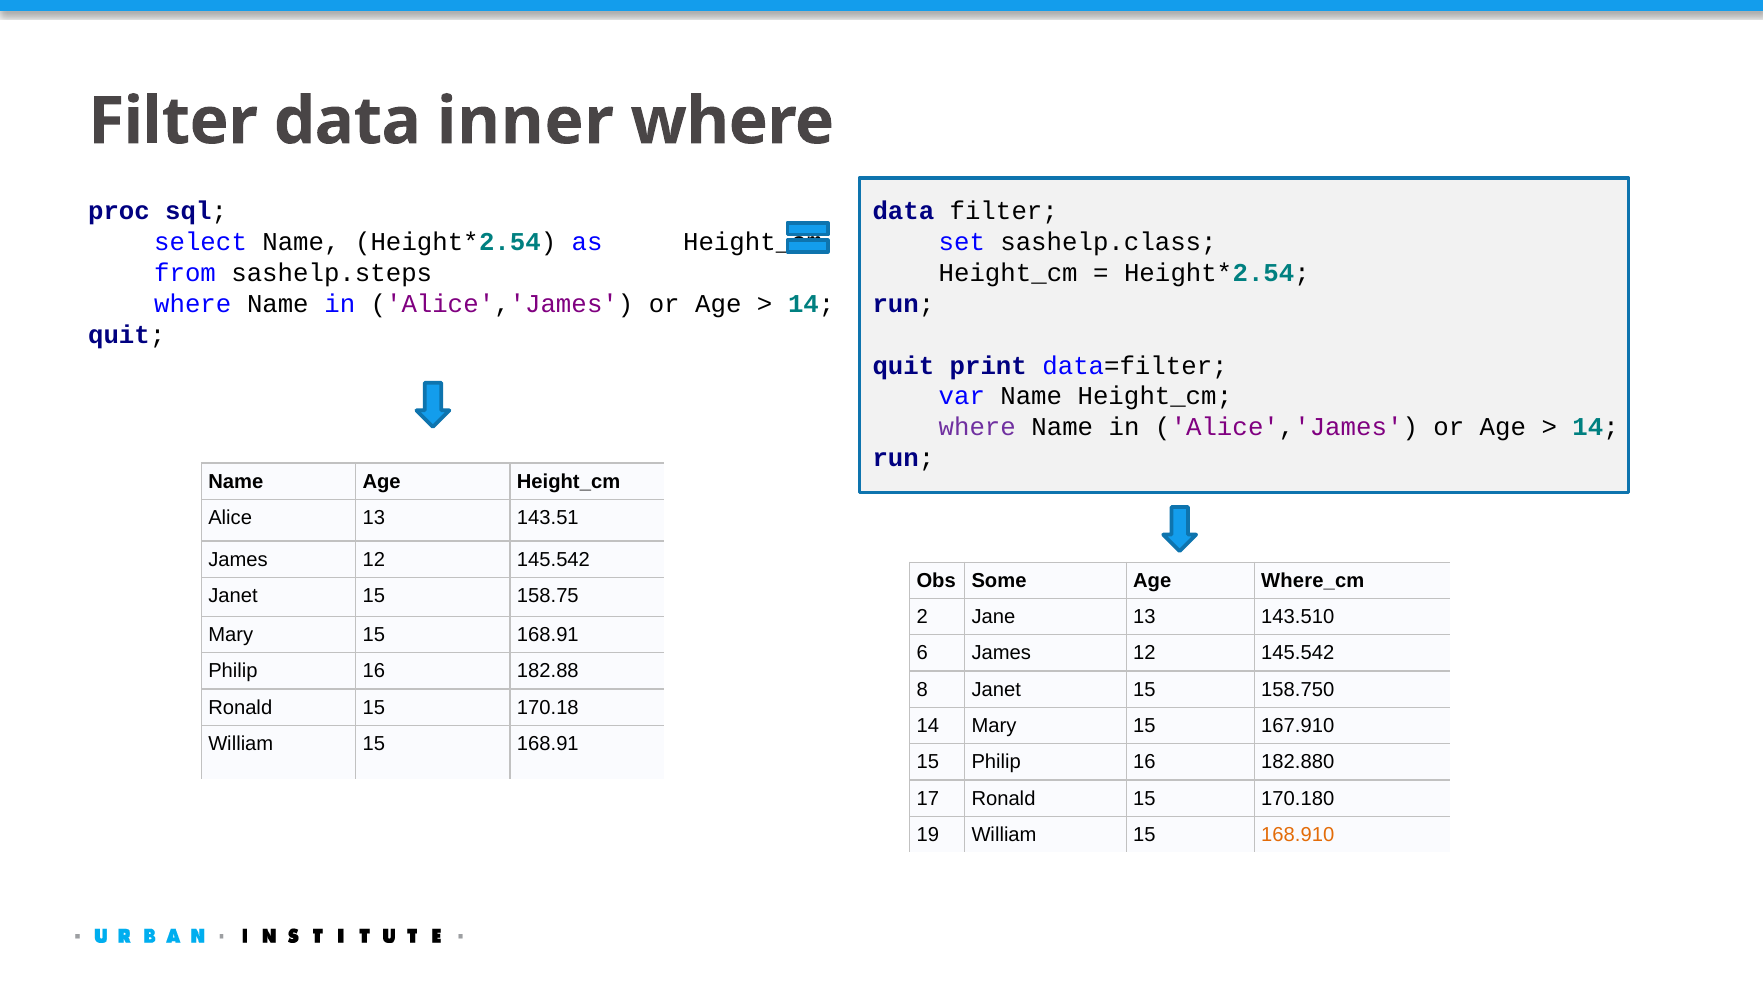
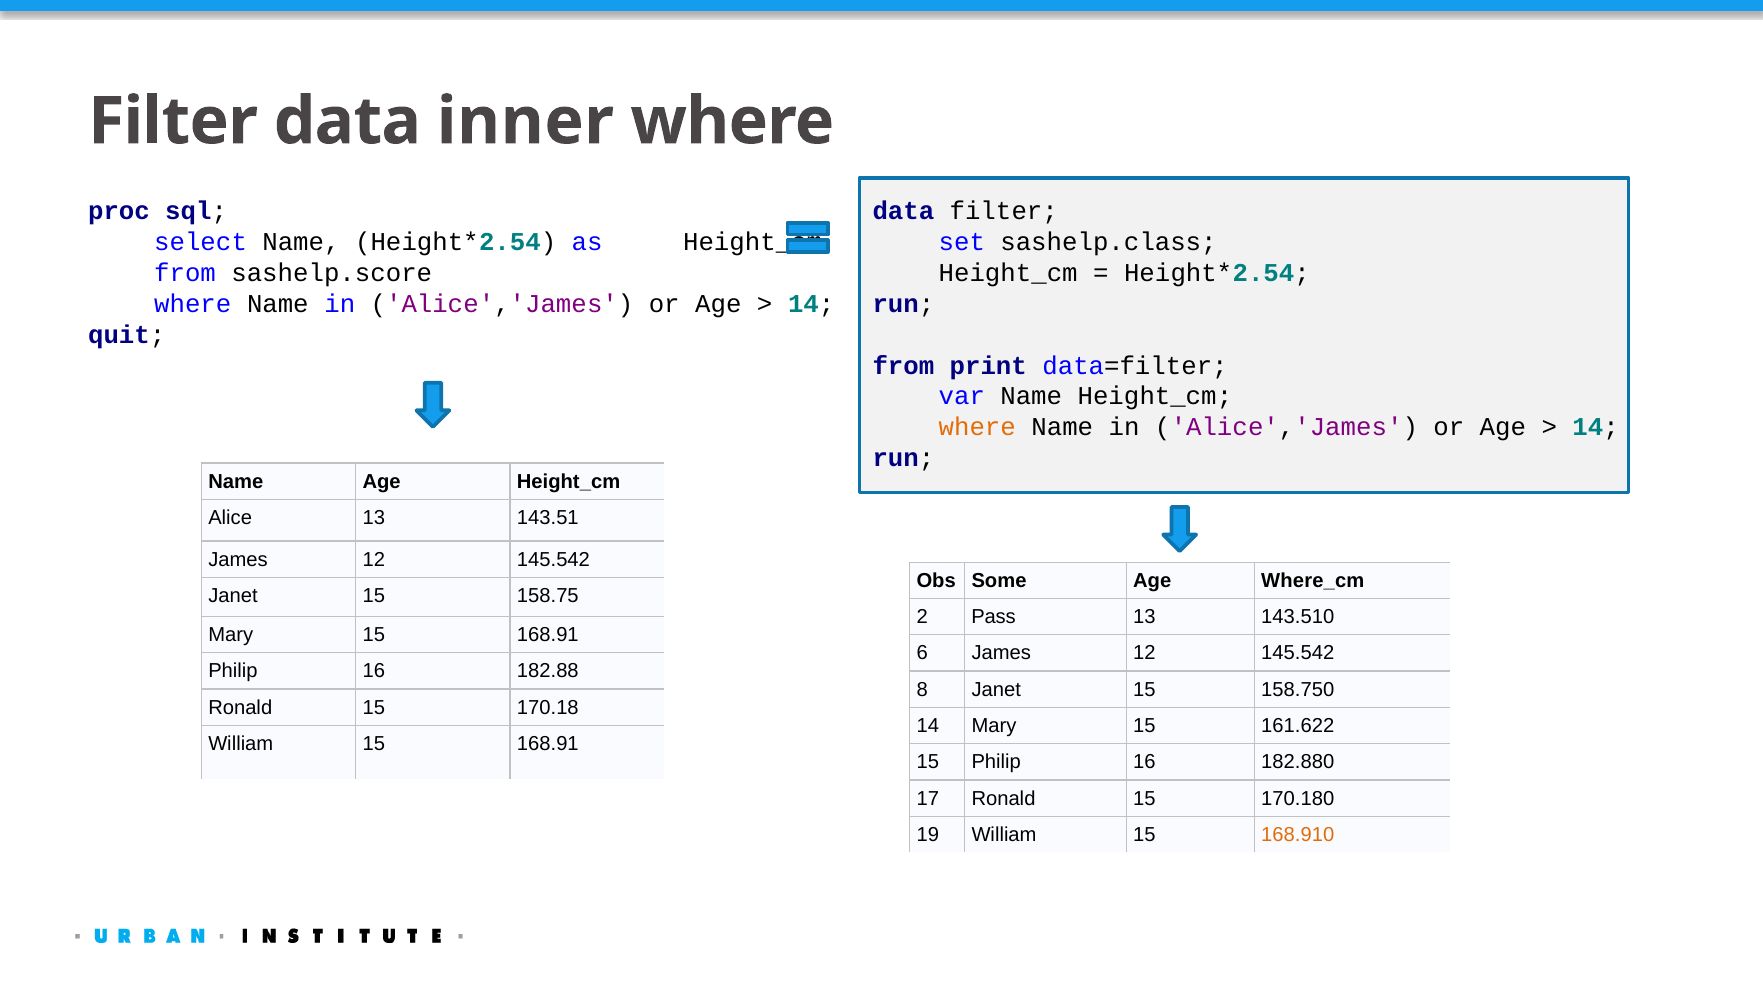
sashelp.steps: sashelp.steps -> sashelp.score (332, 273)
quit: quit -> from (903, 365)
where colour: purple -> orange (977, 427)
Jane: Jane -> Pass (994, 617)
167.910: 167.910 -> 161.622 (1298, 726)
